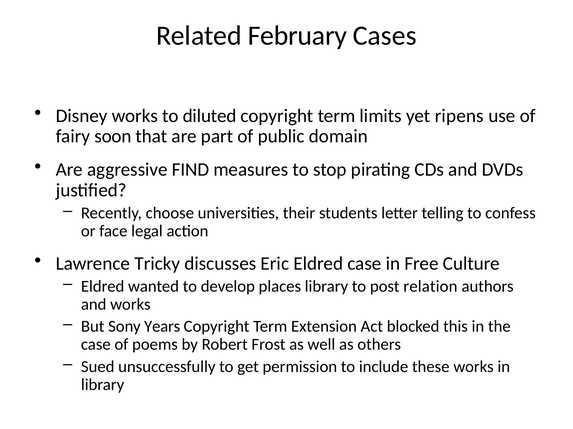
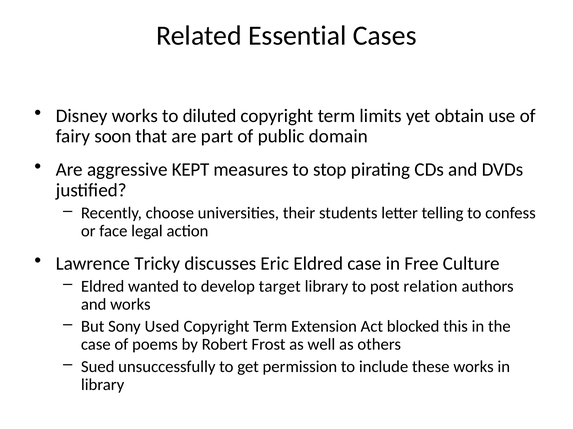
February: February -> Essential (297, 36)
ripens: ripens -> obtain (459, 116)
FIND: FIND -> KEPT (191, 170)
places: places -> target (280, 287)
Years: Years -> Used (162, 327)
